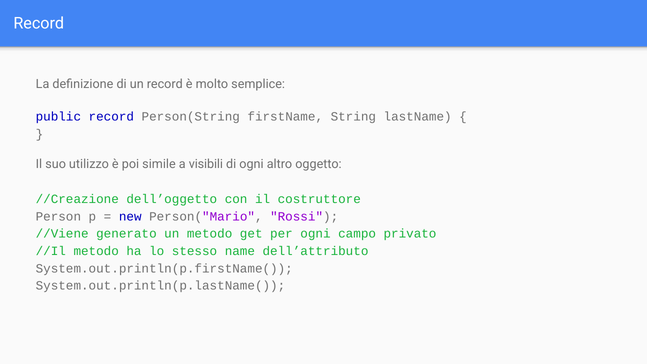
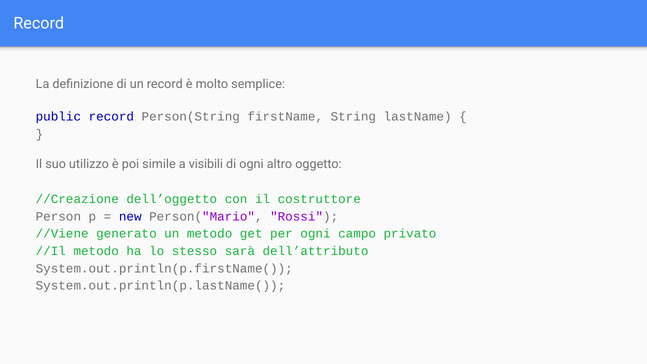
name: name -> sarà (240, 251)
